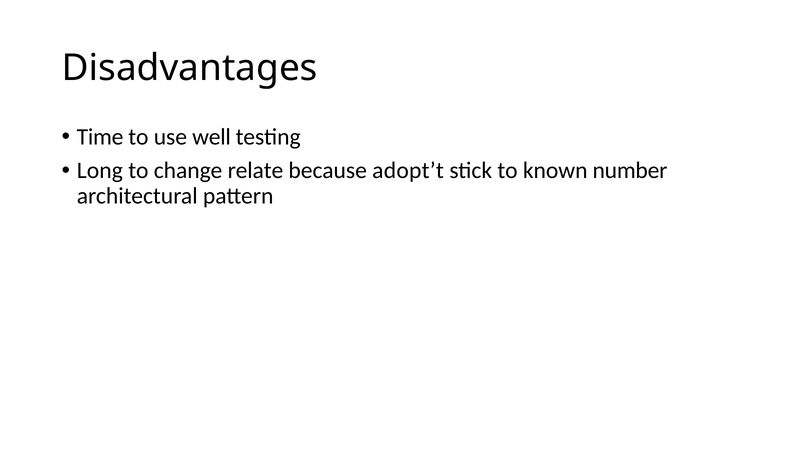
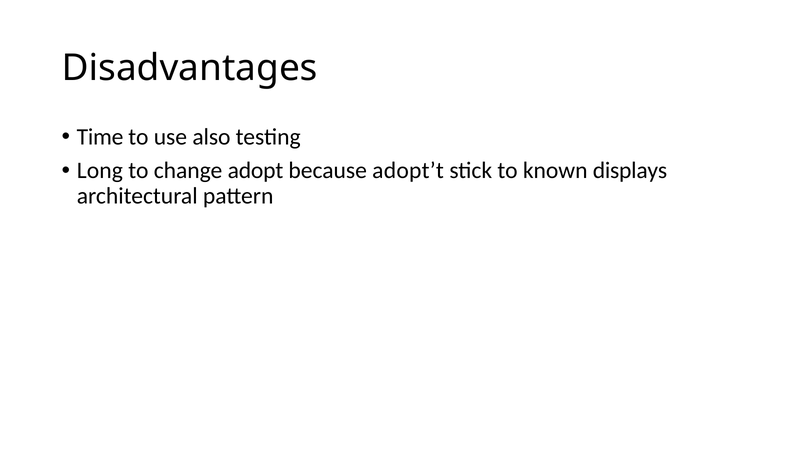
well: well -> also (211, 137)
relate: relate -> adopt (255, 171)
number: number -> displays (630, 171)
